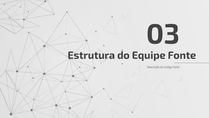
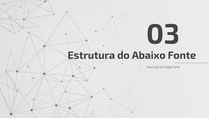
Equipe: Equipe -> Abaixo (149, 55)
